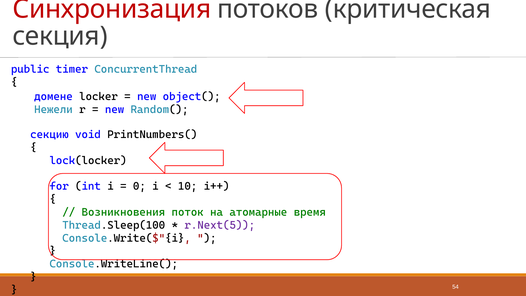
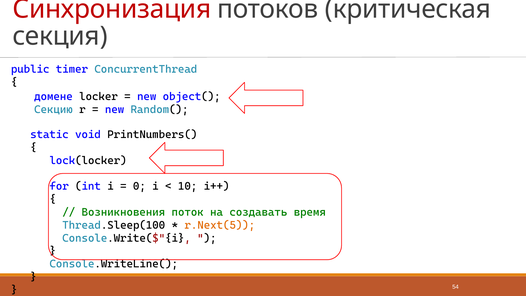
Нежели: Нежели -> Секцию (53, 110)
секцию: секцию -> static (49, 134)
атомарные: атомарные -> создавать (258, 212)
r.Next(5 colour: purple -> orange (220, 225)
